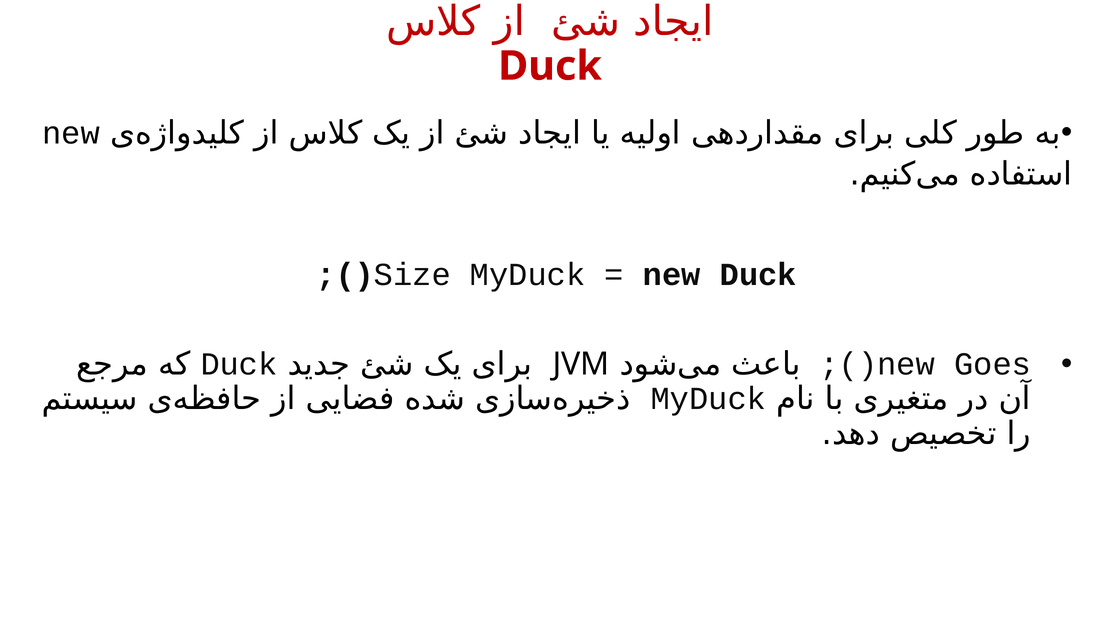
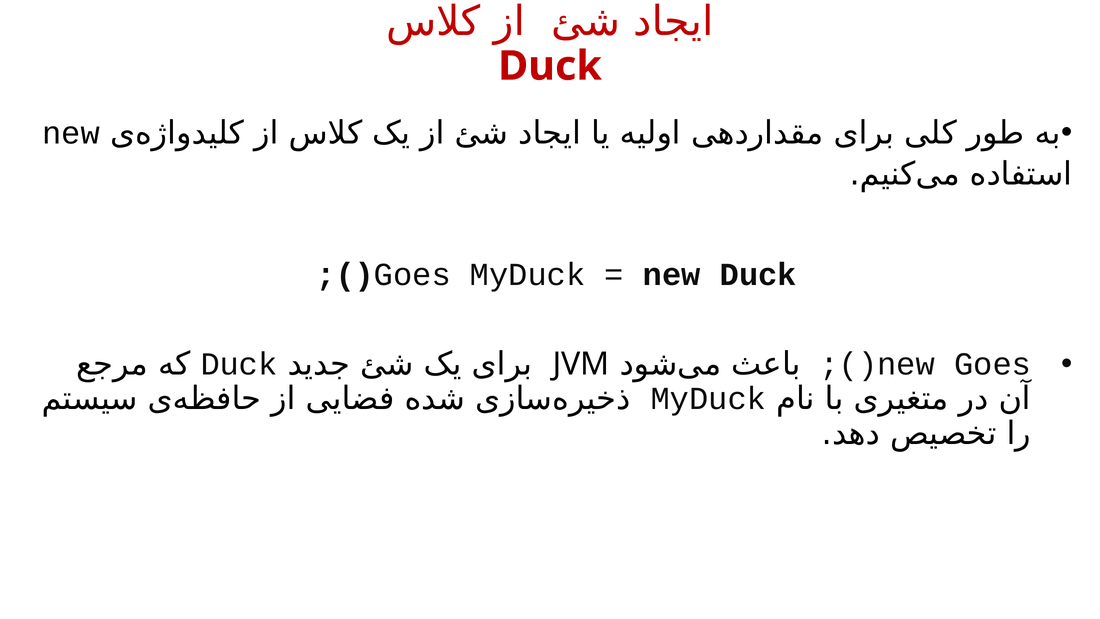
Size: Size -> Goes (412, 275)
